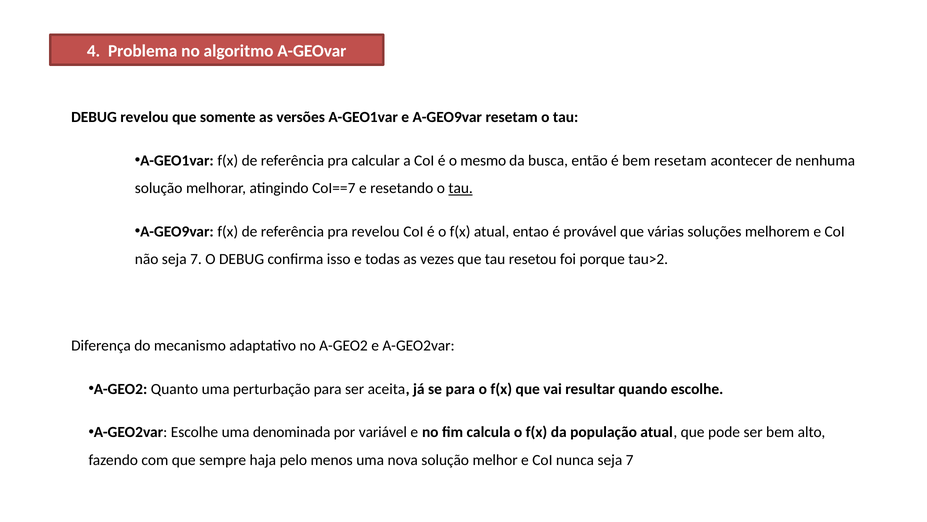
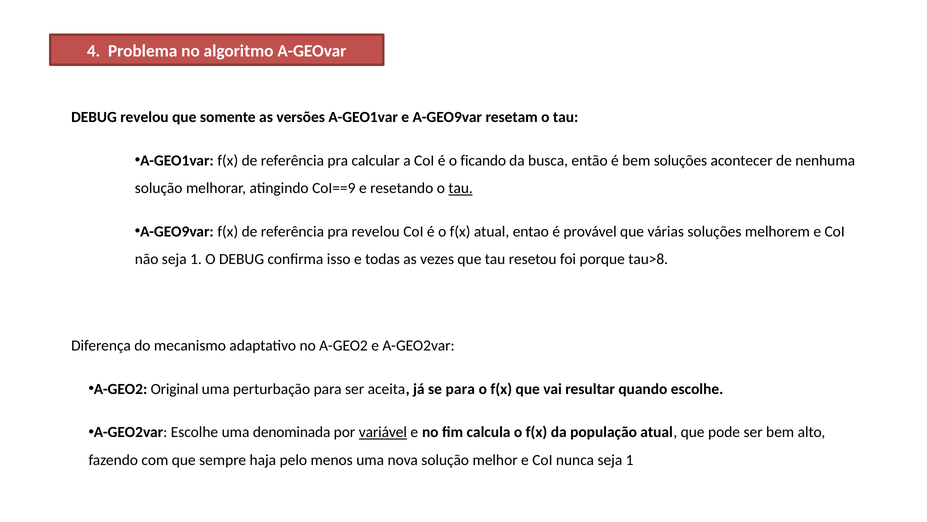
mesmo: mesmo -> ficando (483, 160)
bem resetam: resetam -> soluções (680, 160)
CoI==7: CoI==7 -> CoI==9 (334, 188)
não seja 7: 7 -> 1 (196, 259)
tau>2: tau>2 -> tau>8 (648, 259)
Quanto: Quanto -> Original (175, 389)
variável underline: none -> present (383, 432)
nunca seja 7: 7 -> 1 (630, 460)
